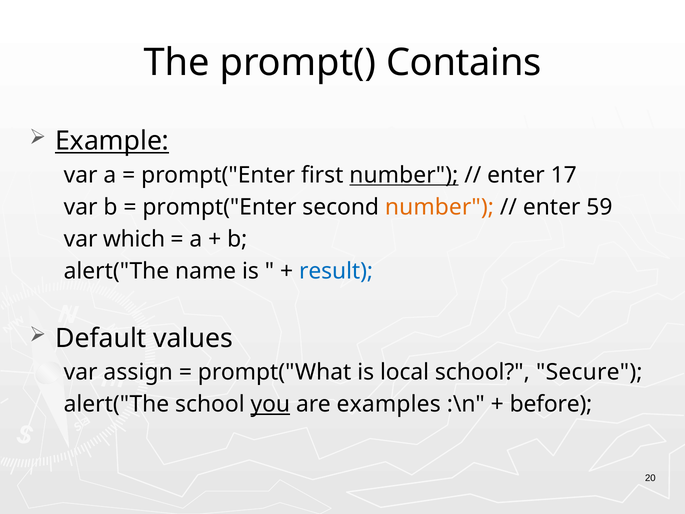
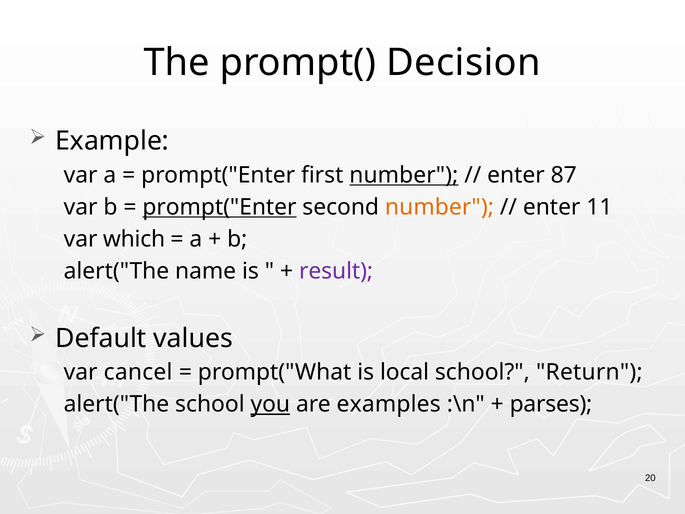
Contains: Contains -> Decision (464, 63)
Example underline: present -> none (112, 141)
17: 17 -> 87 (564, 175)
prompt("Enter underline: none -> present (219, 207)
59: 59 -> 11 (599, 207)
result colour: blue -> purple (336, 271)
assign: assign -> cancel (138, 372)
Secure: Secure -> Return (589, 372)
before: before -> parses (551, 404)
